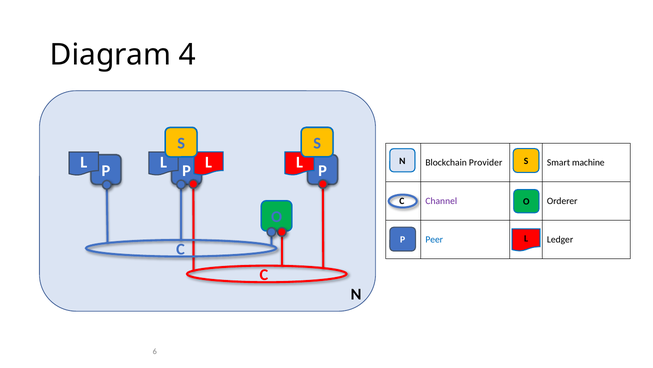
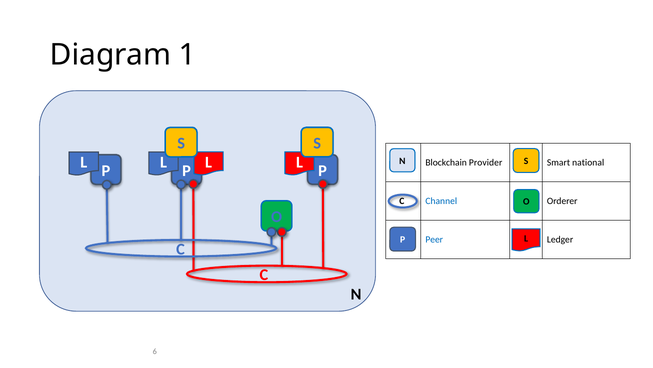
4: 4 -> 1 (187, 55)
machine: machine -> national (588, 162)
Channel colour: purple -> blue (441, 201)
